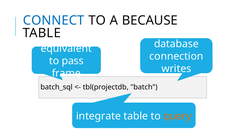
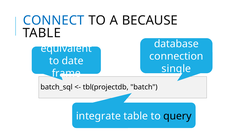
pass: pass -> date (73, 61)
writes: writes -> single (176, 69)
query colour: orange -> black (177, 116)
